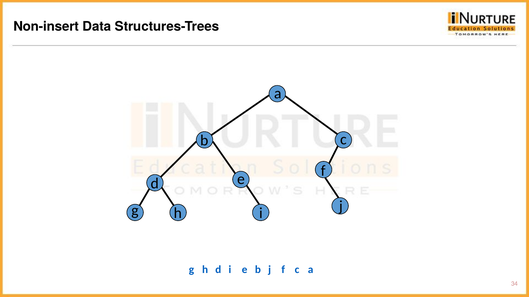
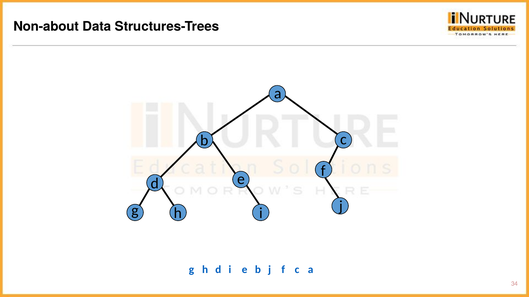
Non-insert: Non-insert -> Non-about (46, 26)
